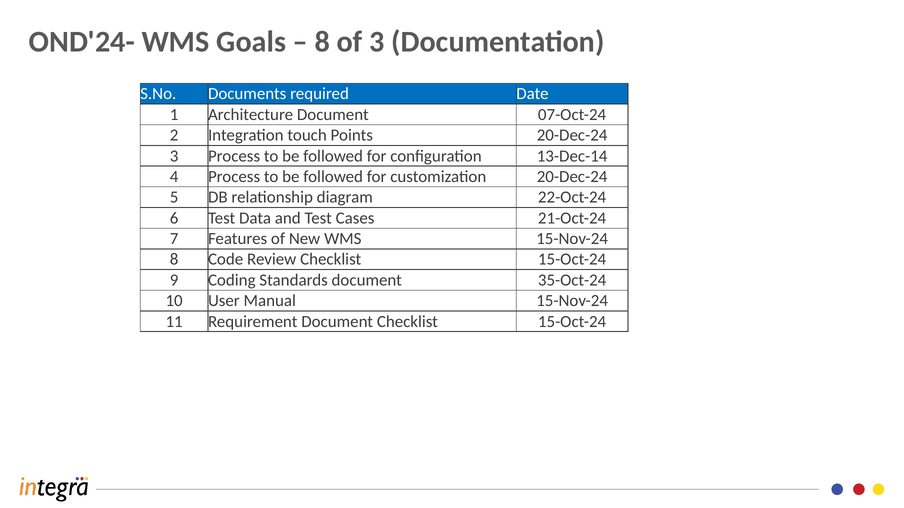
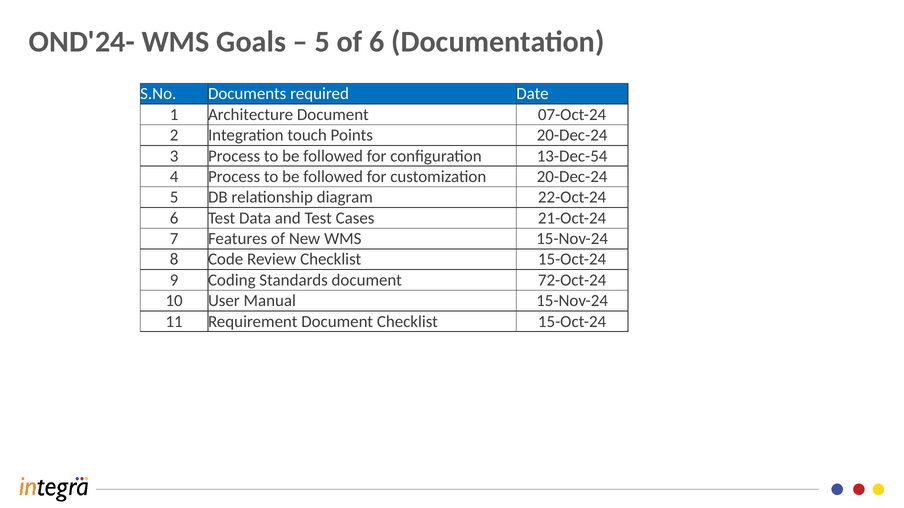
8: 8 -> 5 (322, 42)
of 3: 3 -> 6 (377, 42)
13-Dec-14: 13-Dec-14 -> 13-Dec-54 (572, 156)
35-Oct-24: 35-Oct-24 -> 72-Oct-24 (572, 280)
